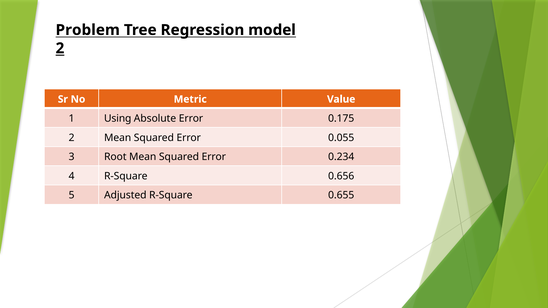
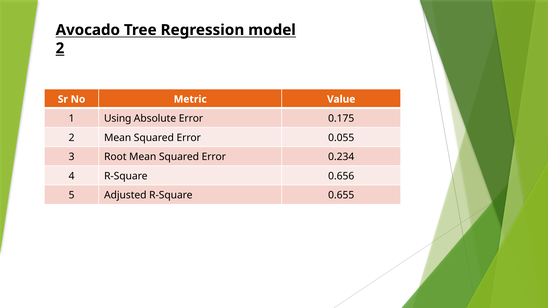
Problem: Problem -> Avocado (88, 30)
